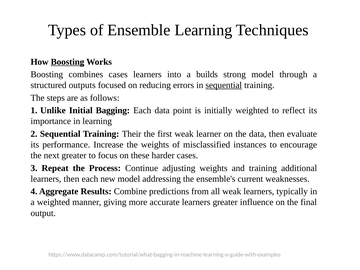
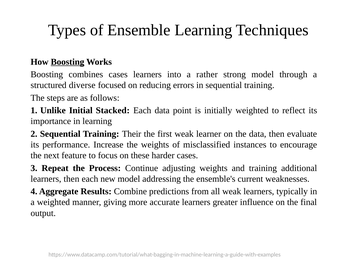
builds: builds -> rather (207, 74)
outputs: outputs -> diverse (82, 85)
sequential underline: present -> none (224, 85)
Bagging: Bagging -> Stacked (113, 110)
next greater: greater -> feature (74, 155)
